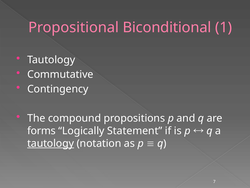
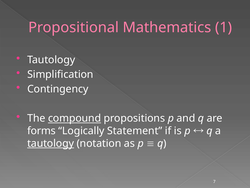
Biconditional: Biconditional -> Mathematics (167, 27)
Commutative: Commutative -> Simplification (60, 74)
compound underline: none -> present (75, 118)
